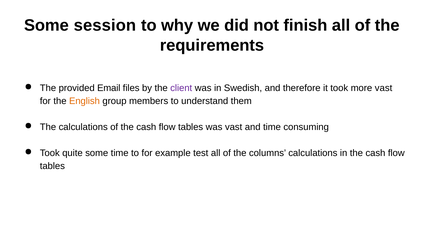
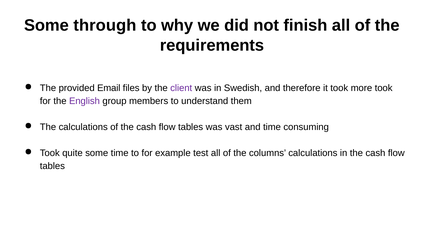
session: session -> through (105, 25)
more vast: vast -> took (384, 88)
English colour: orange -> purple (84, 101)
